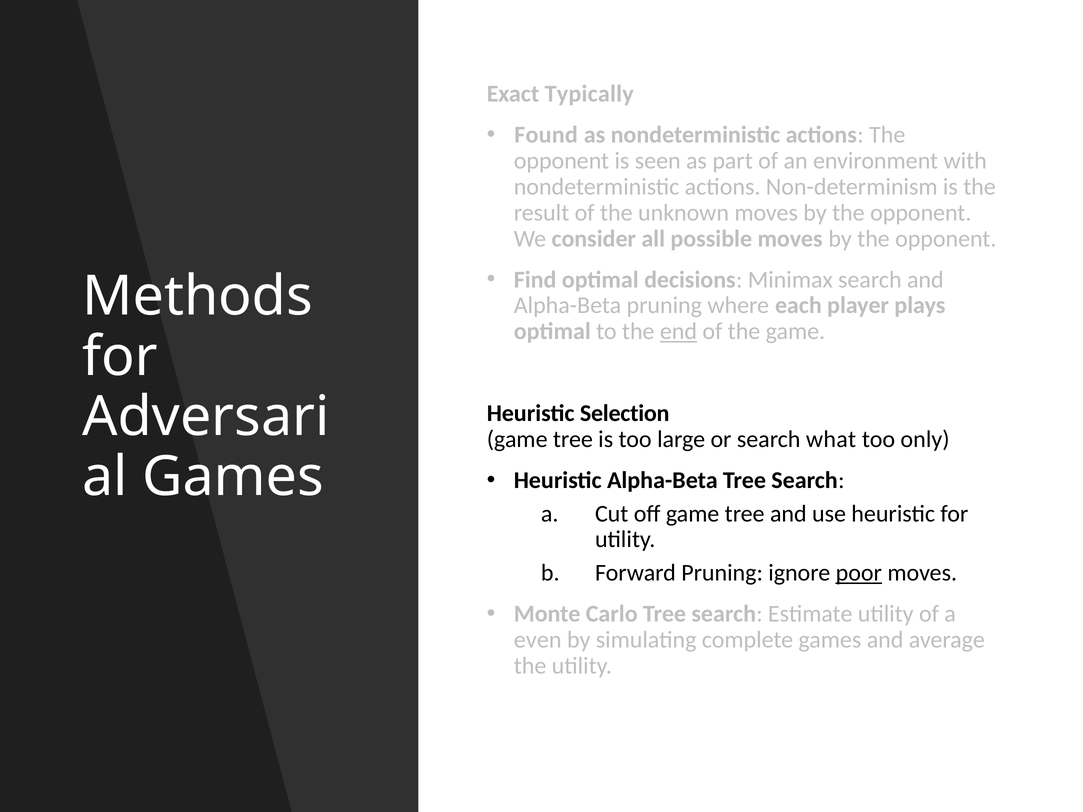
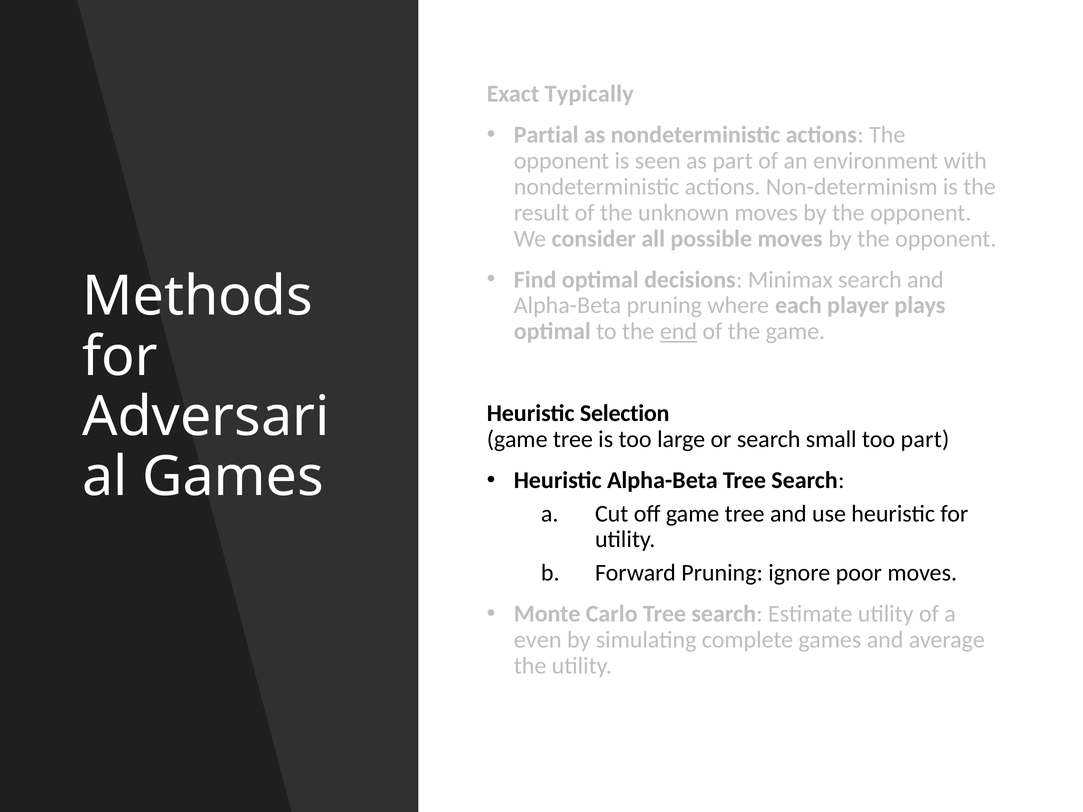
Found: Found -> Partial (546, 135)
what: what -> small (831, 439)
too only: only -> part (925, 439)
poor underline: present -> none (859, 573)
